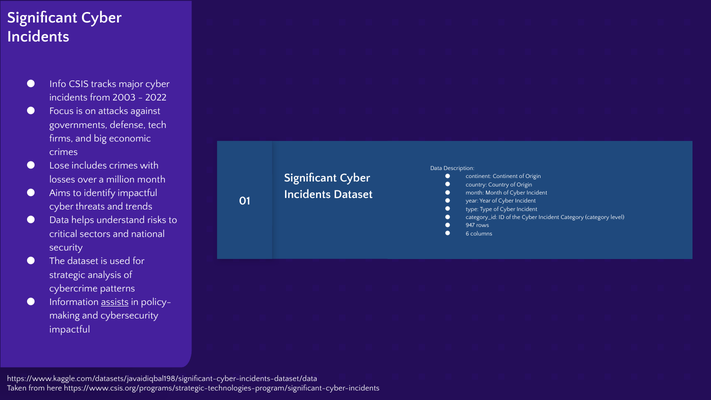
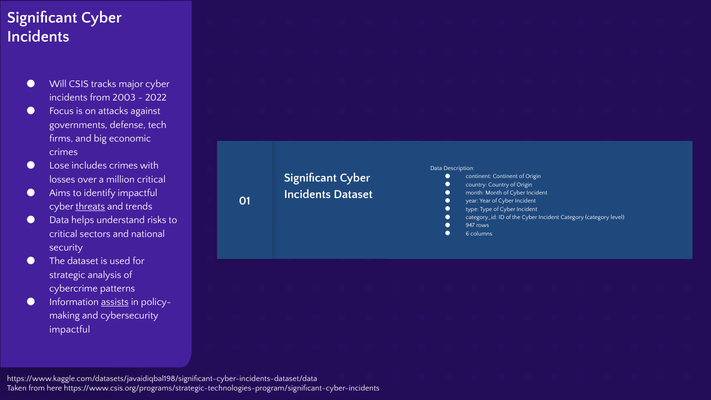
Info: Info -> Will (58, 84)
million month: month -> critical (151, 179)
threats underline: none -> present (90, 207)
